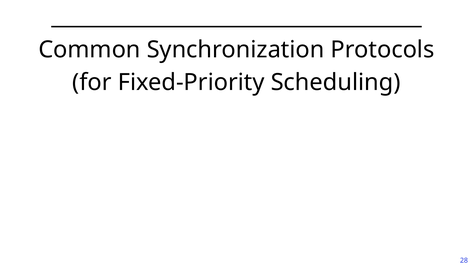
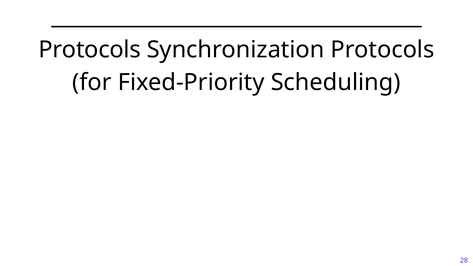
Common: Common -> Protocols (90, 50)
